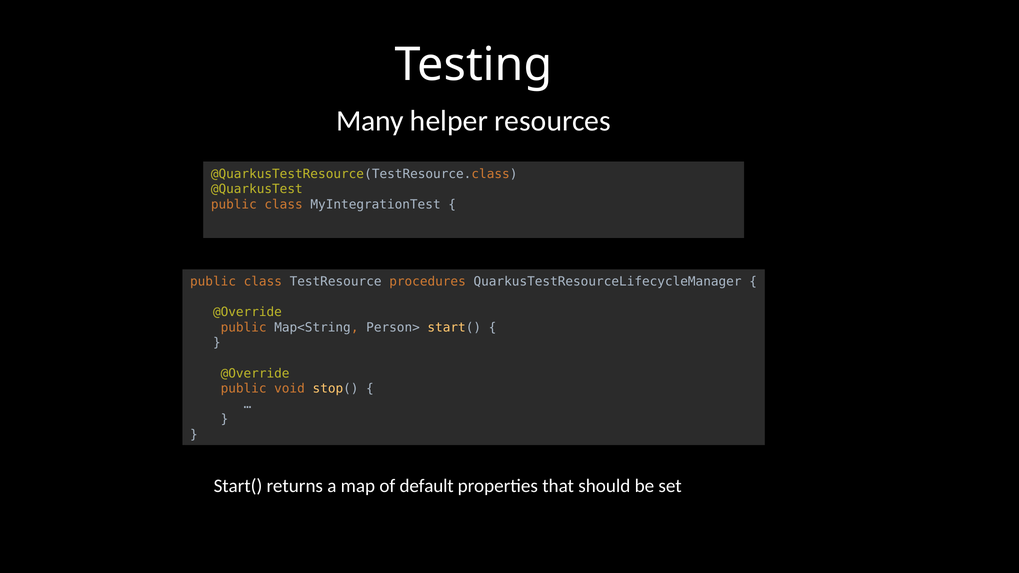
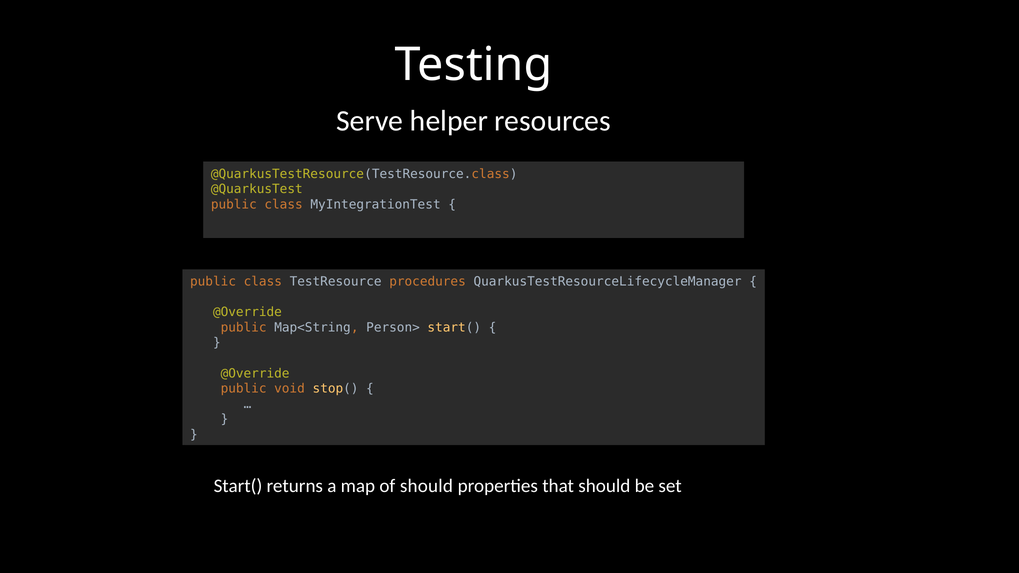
Many: Many -> Serve (370, 121)
of default: default -> should (426, 486)
